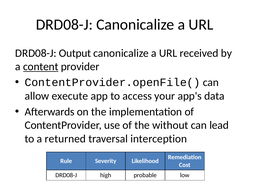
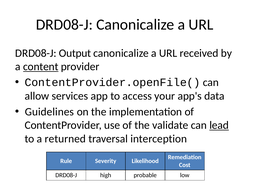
execute: execute -> services (70, 96)
Afterwards: Afterwards -> Guidelines (49, 112)
without: without -> validate (170, 125)
lead underline: none -> present (219, 125)
